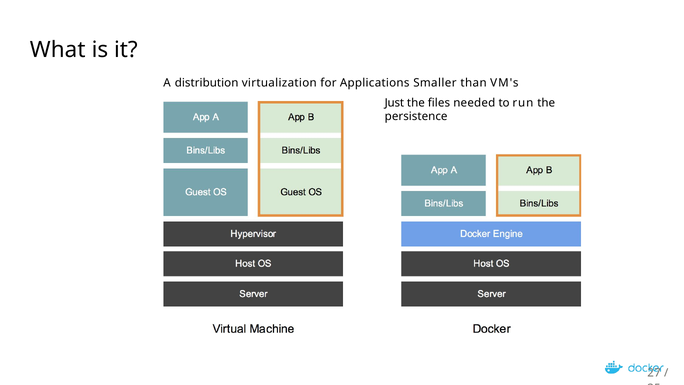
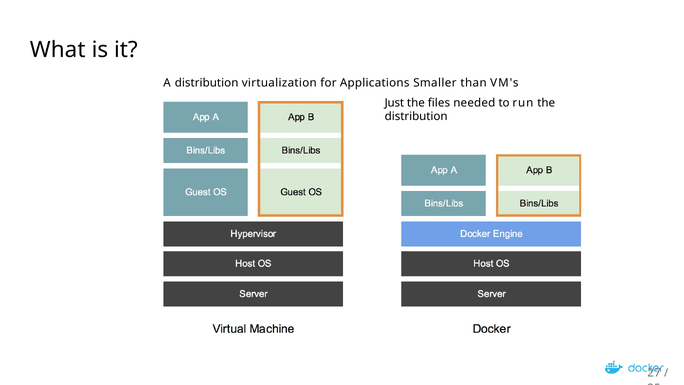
persistence: persistence -> distribution (416, 117)
